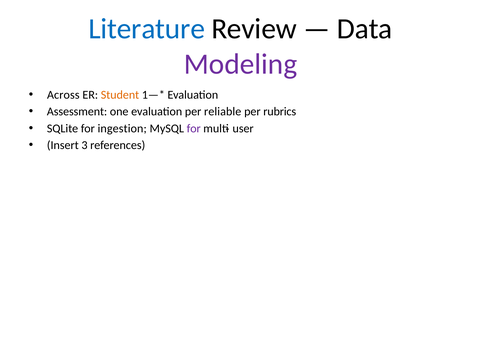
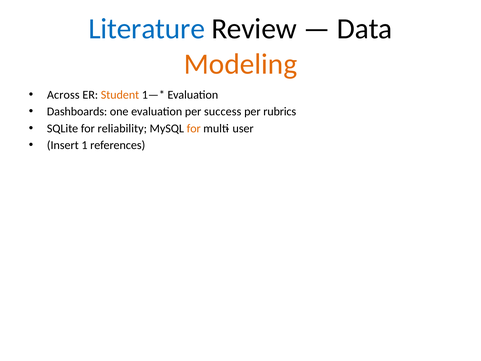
Modeling colour: purple -> orange (240, 64)
Assessment: Assessment -> Dashboards (77, 111)
reliable: reliable -> success (223, 111)
ingestion: ingestion -> reliability (122, 128)
for colour: purple -> orange (194, 128)
3: 3 -> 1 (84, 145)
